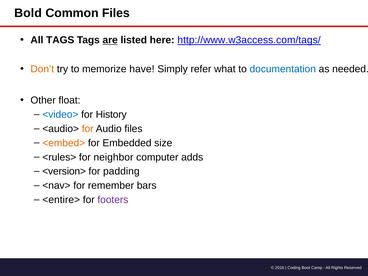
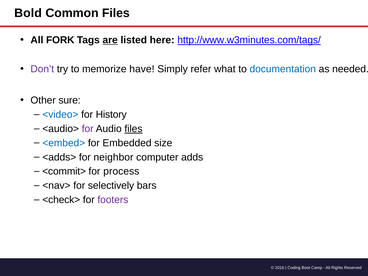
All TAGS: TAGS -> FORK (60, 40)
http://www.w3access.com/tags/: http://www.w3access.com/tags/ -> http://www.w3minutes.com/tags/ (249, 40)
Don’t colour: orange -> purple (42, 69)
float: float -> sure (70, 100)
for colour: orange -> purple (88, 129)
files underline: none -> present (133, 129)
<embed> colour: orange -> blue (64, 143)
<rules>: <rules> -> <adds> (59, 157)
<version>: <version> -> <commit> (64, 171)
padding: padding -> process (121, 171)
remember: remember -> selectively (111, 186)
<entire>: <entire> -> <check> (61, 200)
